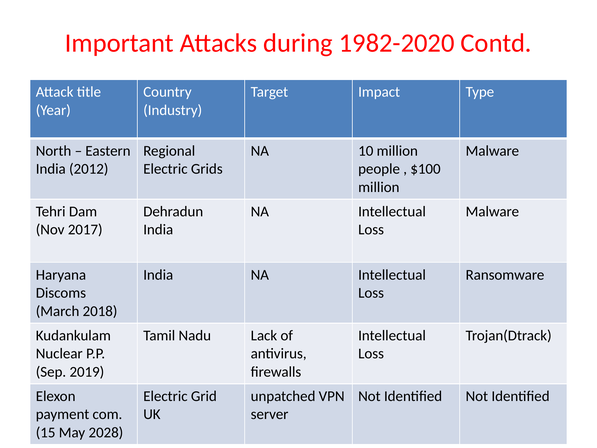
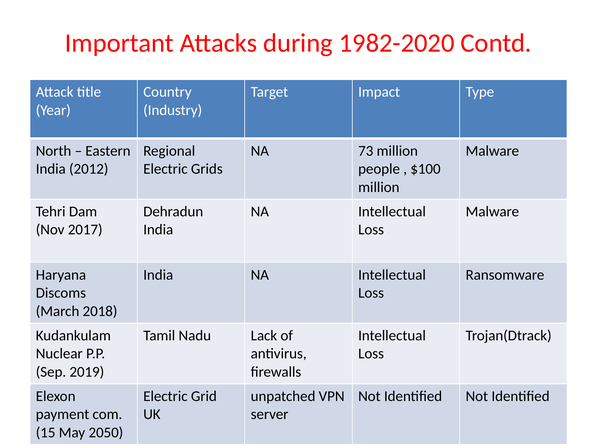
10: 10 -> 73 (366, 151)
2028: 2028 -> 2050 (106, 432)
